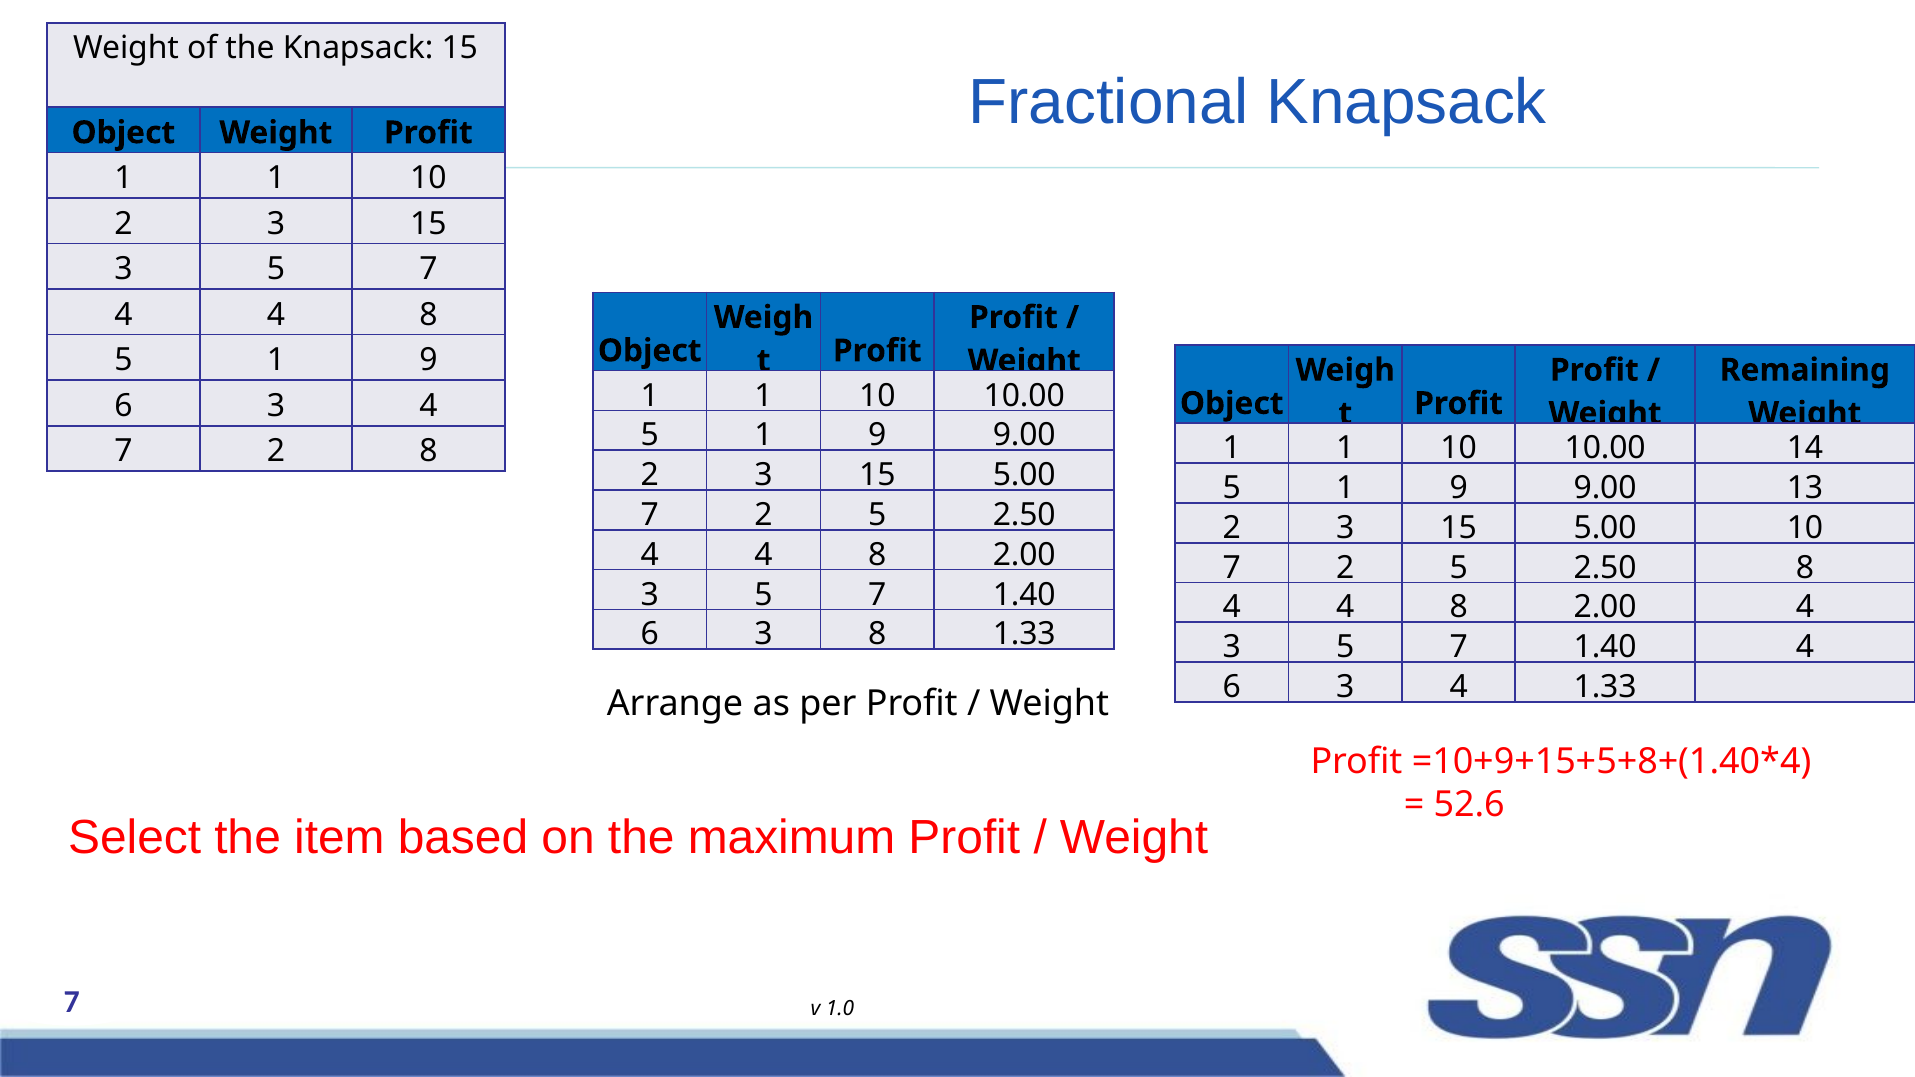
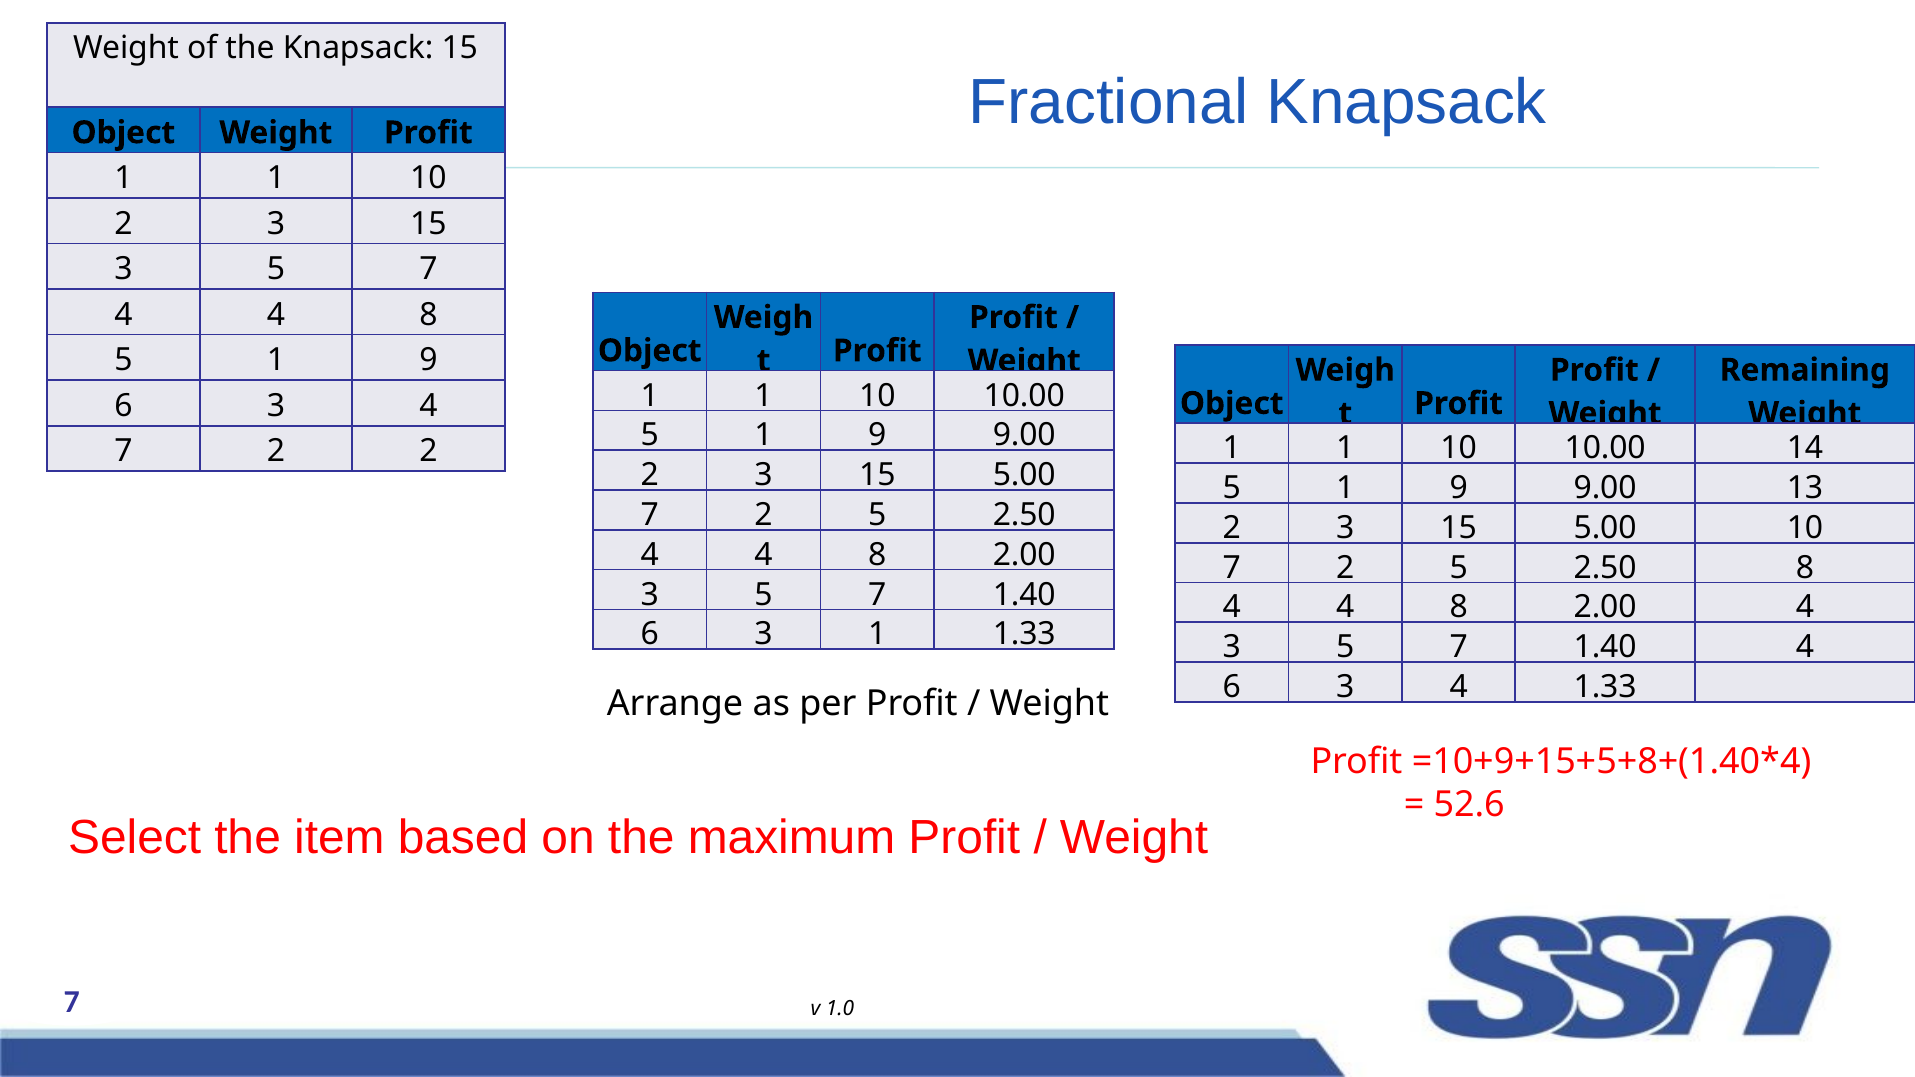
2 8: 8 -> 2 (428, 451)
3 8: 8 -> 1 (877, 634)
